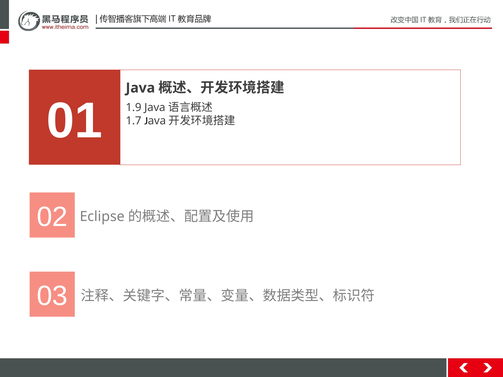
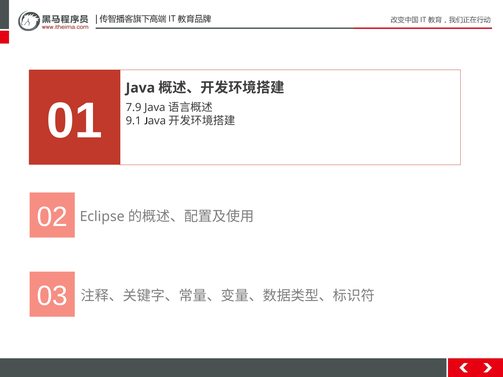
1.9: 1.9 -> 7.9 (134, 107)
1.7: 1.7 -> 9.1 (134, 121)
